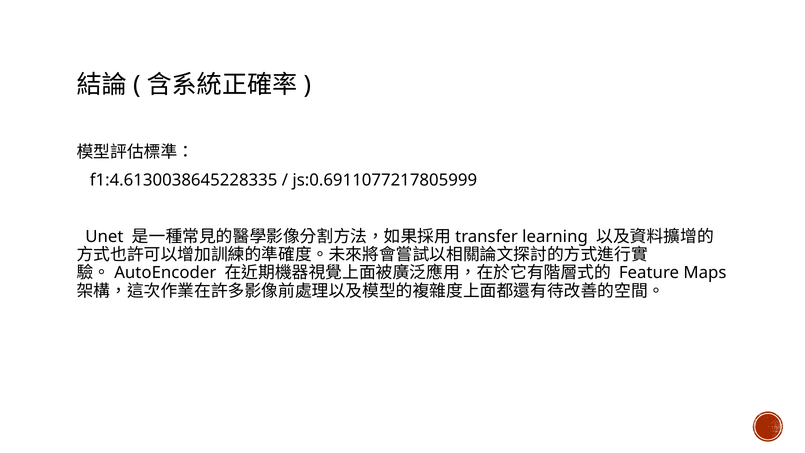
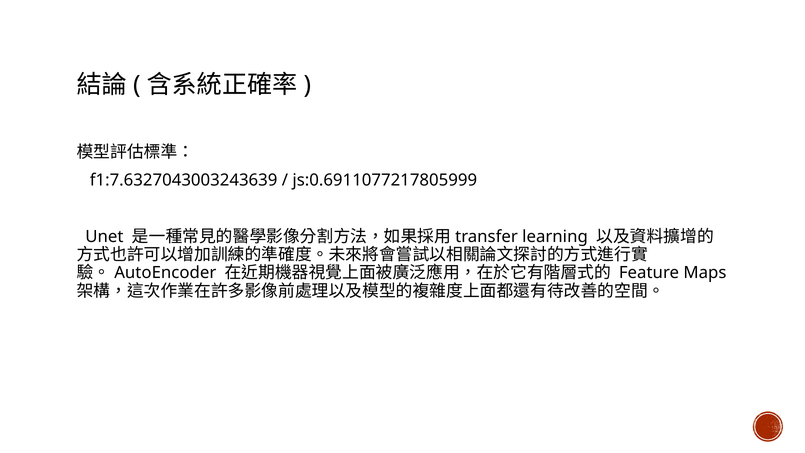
f1:4.6130038645228335: f1:4.6130038645228335 -> f1:7.6327043003243639 (184, 180)
